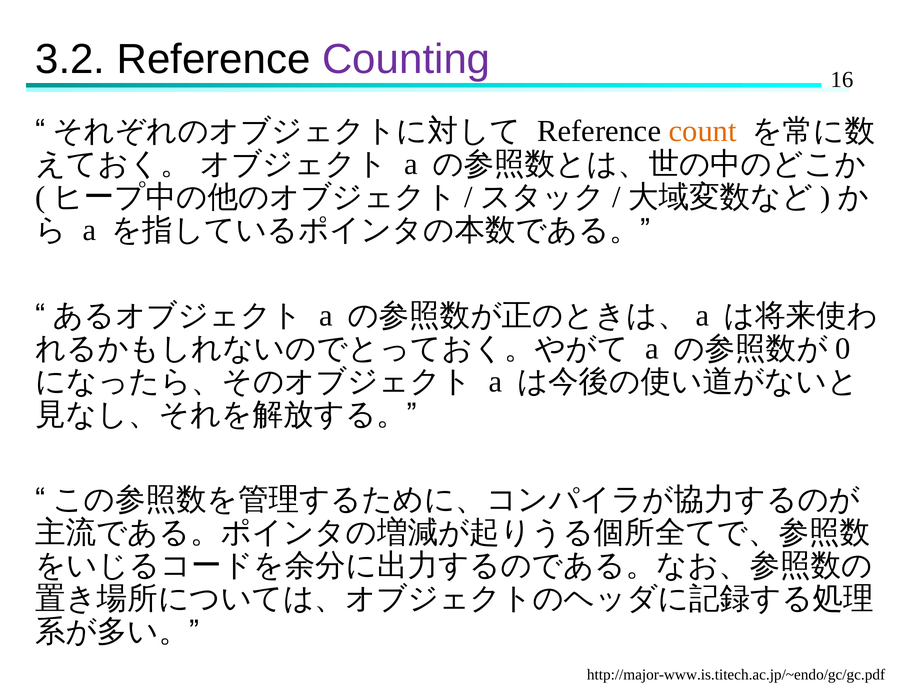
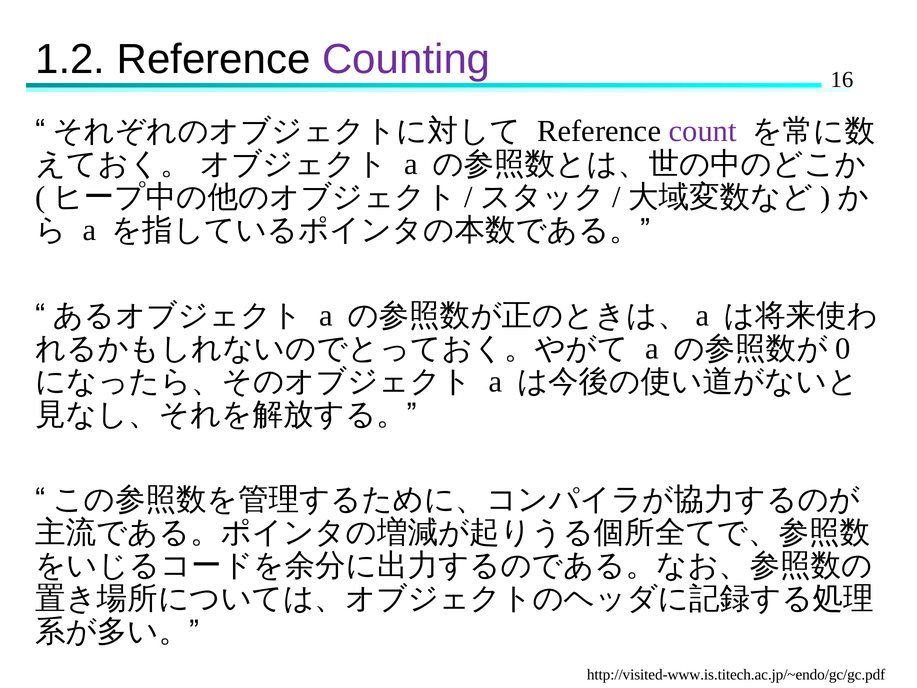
3.2: 3.2 -> 1.2 (70, 59)
count colour: orange -> purple (703, 131)
http://major-www.is.titech.ac.jp/~endo/gc/gc.pdf: http://major-www.is.titech.ac.jp/~endo/gc/gc.pdf -> http://visited-www.is.titech.ac.jp/~endo/gc/gc.pdf (736, 675)
